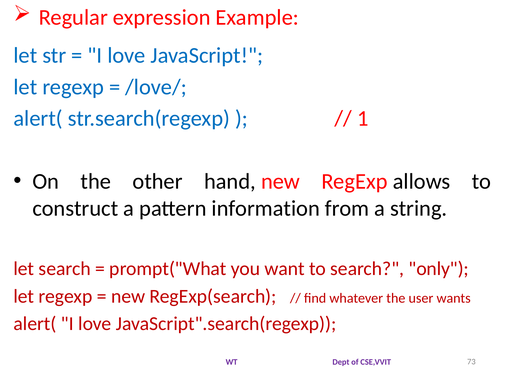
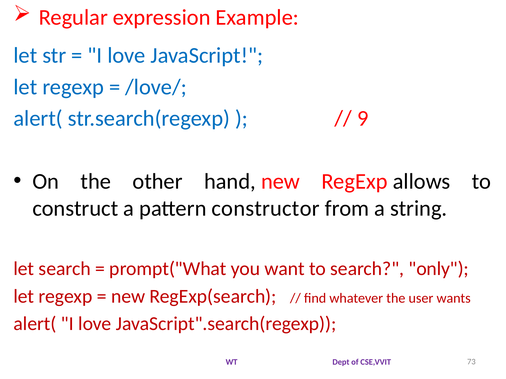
1: 1 -> 9 (363, 119)
information: information -> constructor (266, 209)
